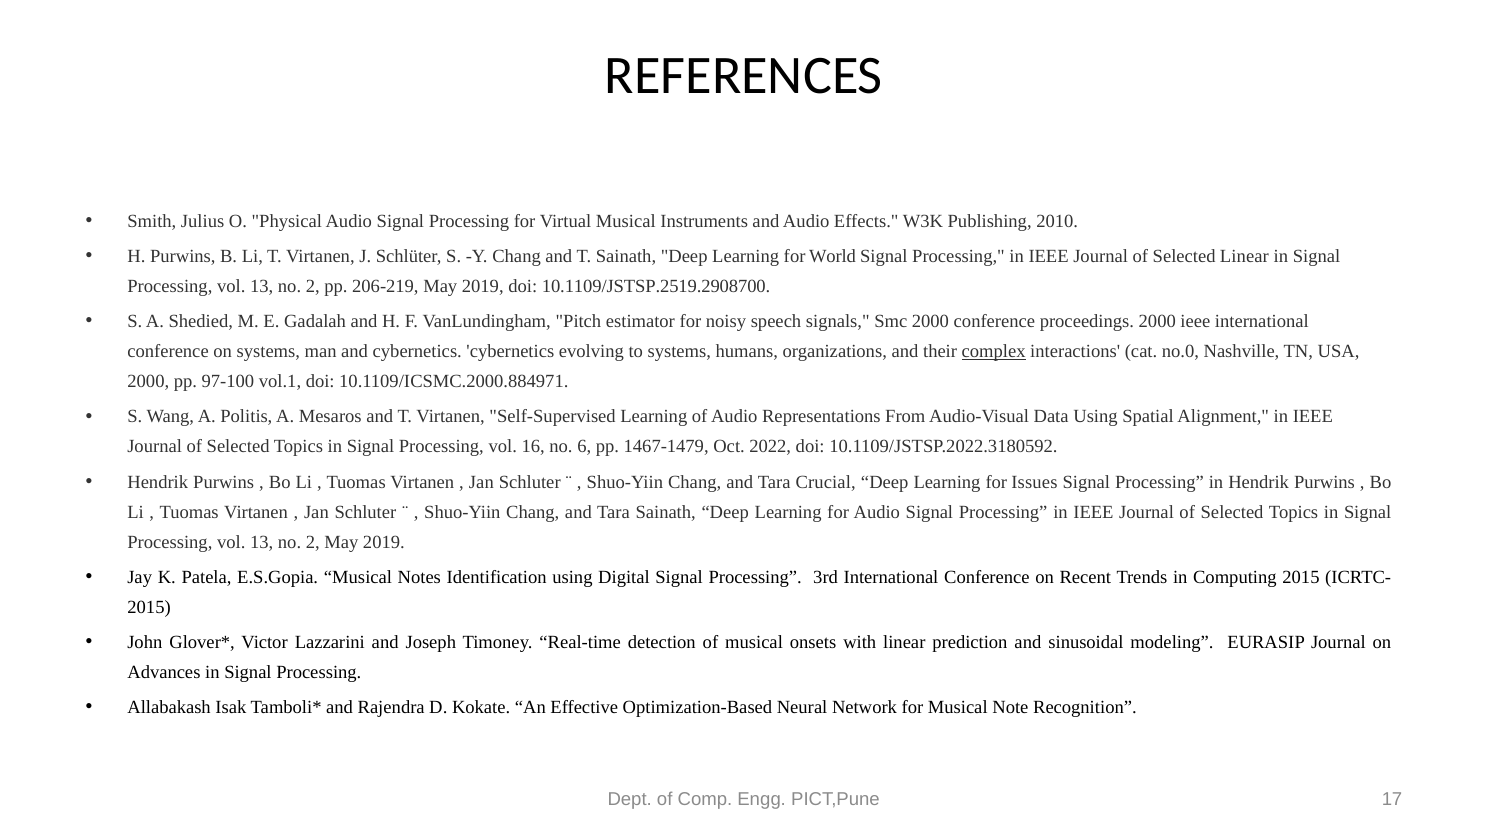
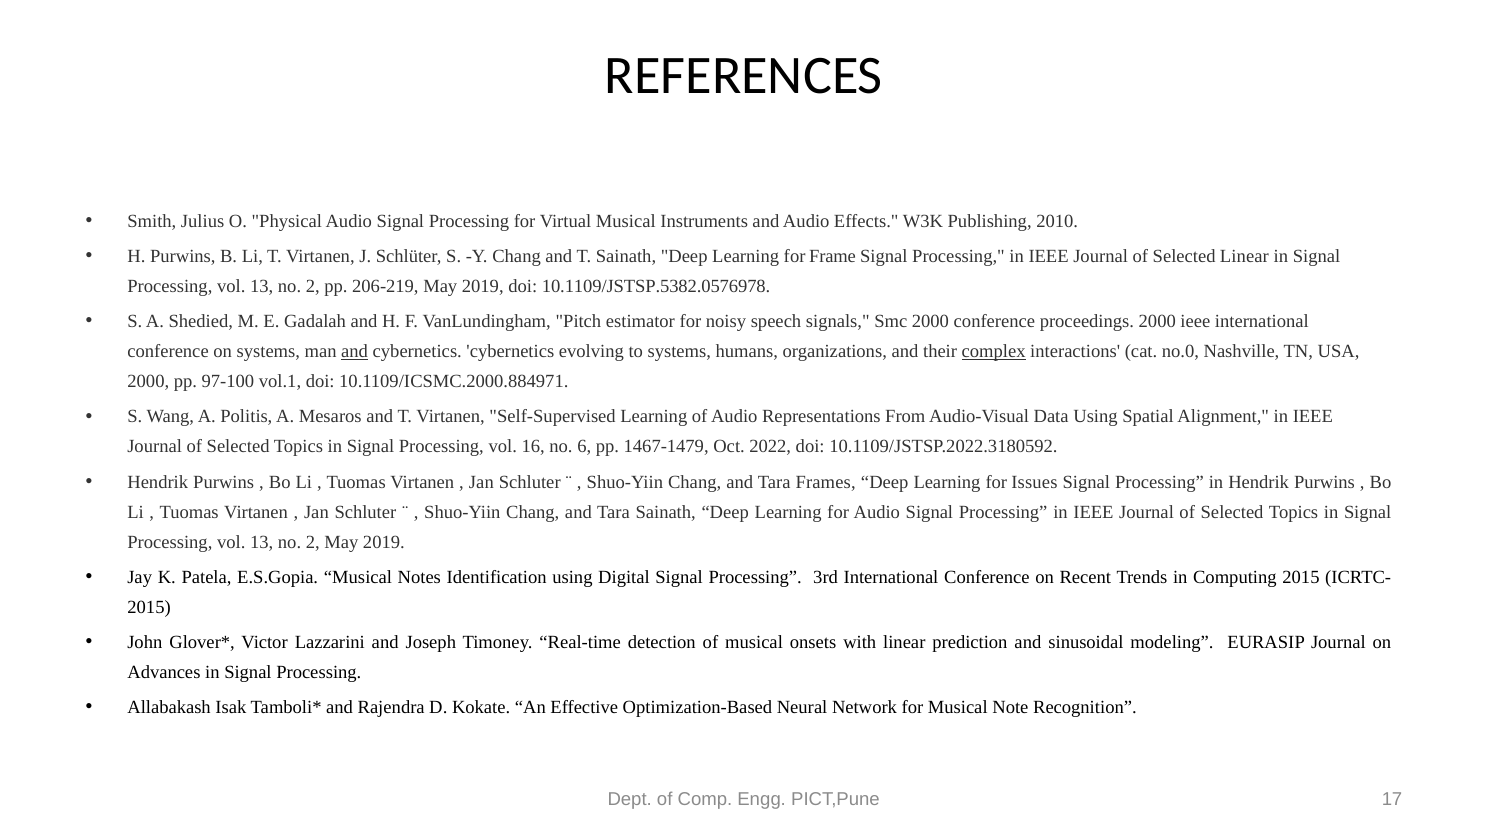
World: World -> Frame (832, 256)
10.1109/JSTSP.2519.2908700: 10.1109/JSTSP.2519.2908700 -> 10.1109/JSTSP.5382.0576978 (656, 286)
and underline: none -> present (355, 352)
Crucial: Crucial -> Frames (826, 482)
